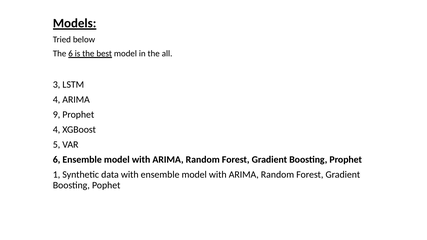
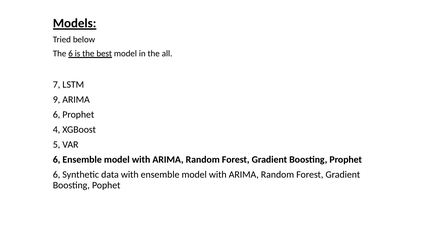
3: 3 -> 7 (57, 85)
4: 4 -> 9 (57, 100)
9: 9 -> 6 (57, 115)
1: 1 -> 6 (57, 175)
